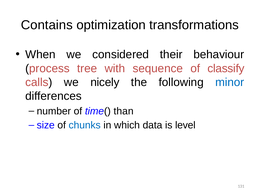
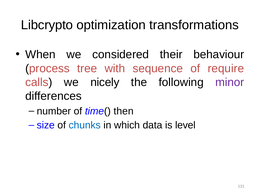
Contains: Contains -> Libcrypto (47, 25)
classify: classify -> require (226, 68)
minor colour: blue -> purple (230, 82)
than: than -> then (124, 111)
